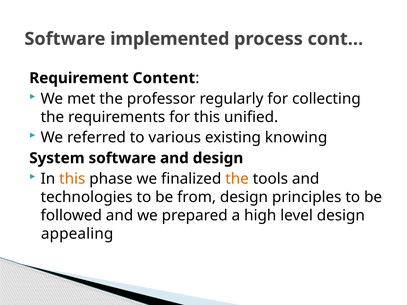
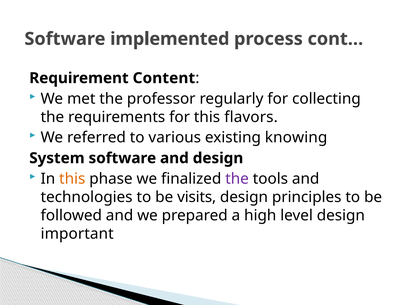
unified: unified -> flavors (251, 117)
the colour: orange -> purple (237, 179)
from: from -> visits (197, 197)
appealing: appealing -> important (77, 234)
